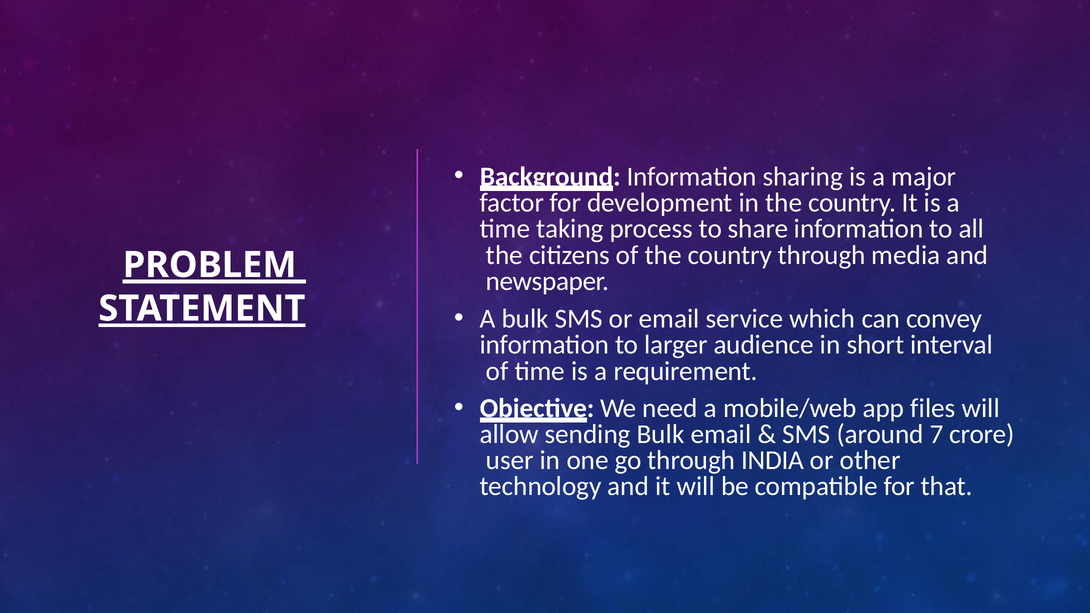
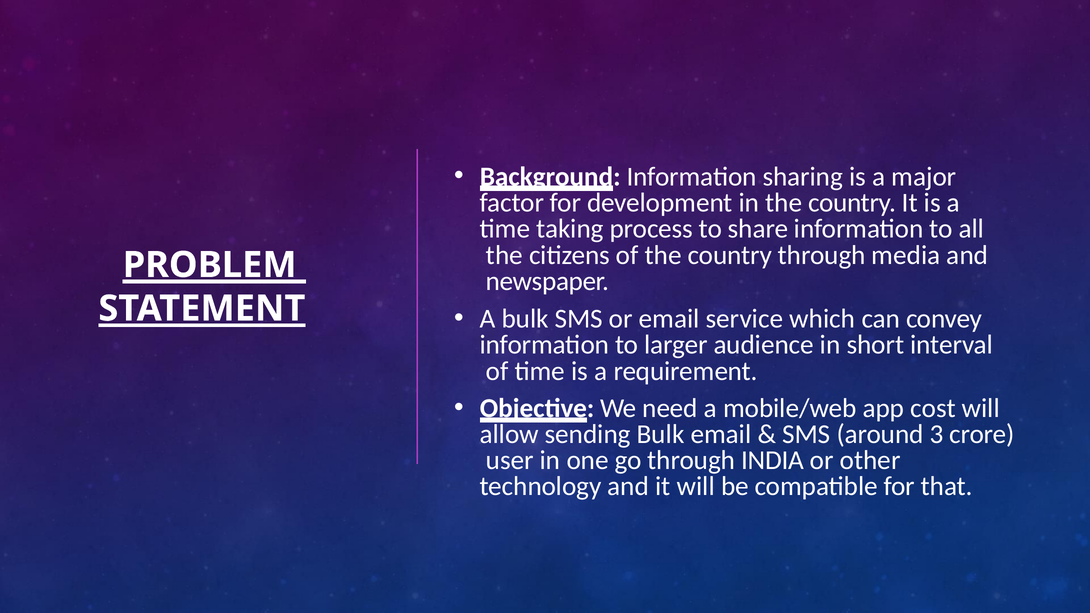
files: files -> cost (933, 408)
7: 7 -> 3 (936, 434)
